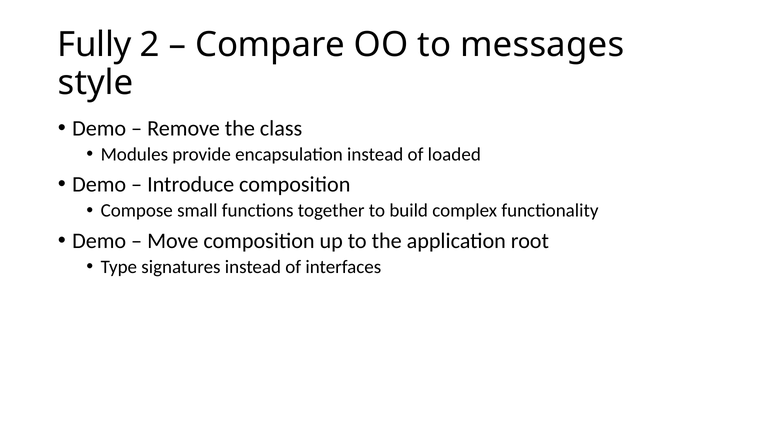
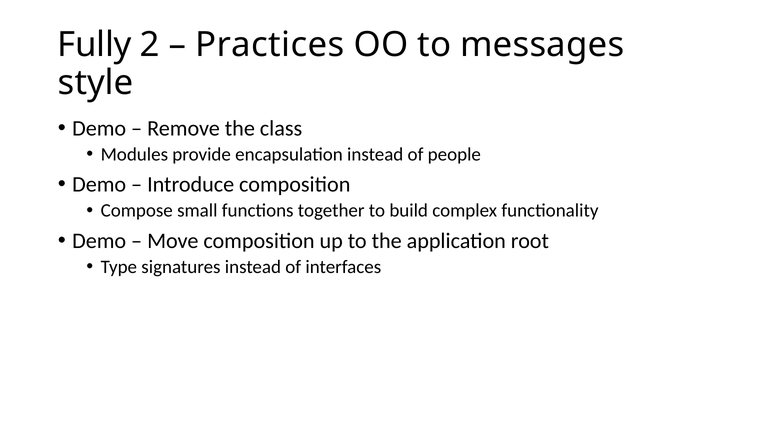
Compare: Compare -> Practices (270, 45)
loaded: loaded -> people (454, 155)
